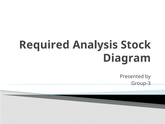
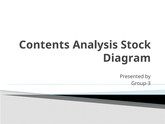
Required: Required -> Contents (44, 45)
